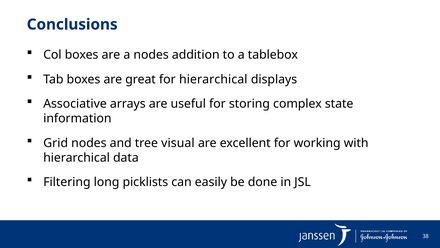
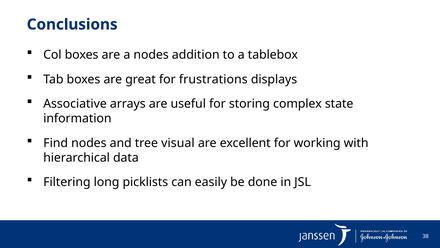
for hierarchical: hierarchical -> frustrations (213, 79)
Grid: Grid -> Find (56, 143)
